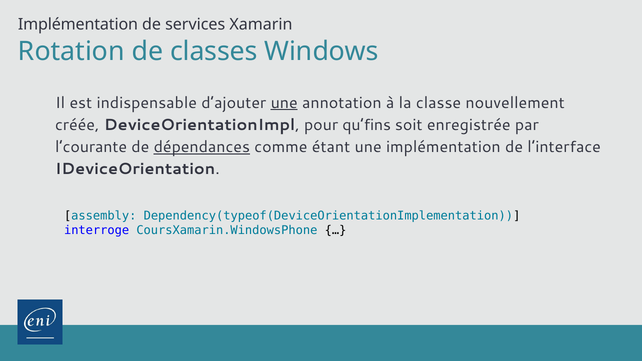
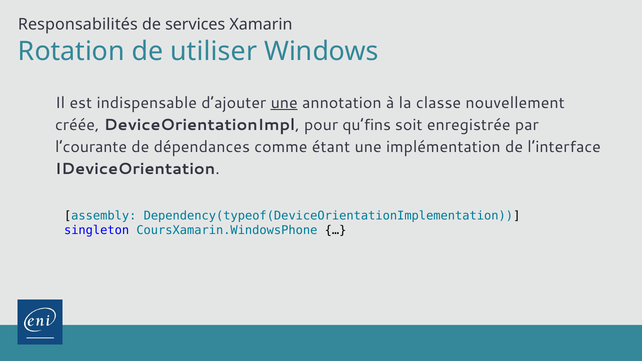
Implémentation: Implémentation -> Responsabilités (78, 24)
classes: classes -> utiliser (214, 51)
dépendances underline: present -> none (202, 147)
interroge: interroge -> singleton (97, 230)
